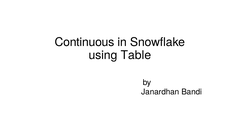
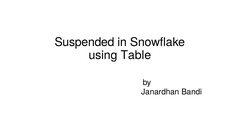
Continuous: Continuous -> Suspended (85, 42)
